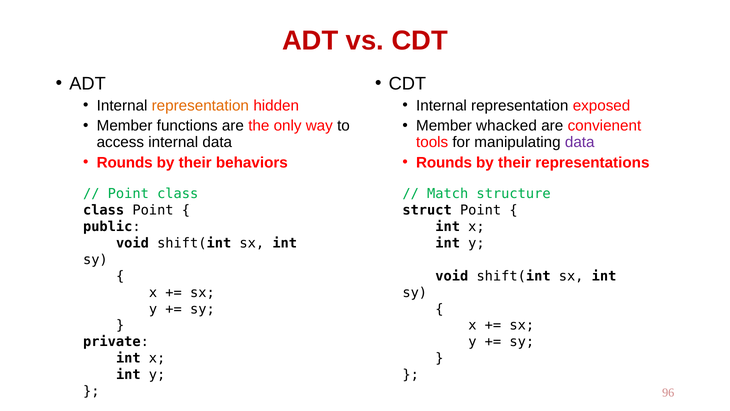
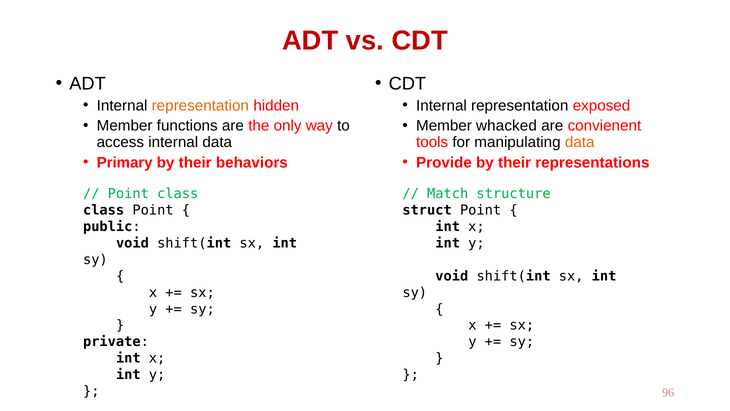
data colour: purple -> orange (580, 142)
Rounds: Rounds -> Primary (125, 162)
Rounds: Rounds -> Provide (444, 162)
